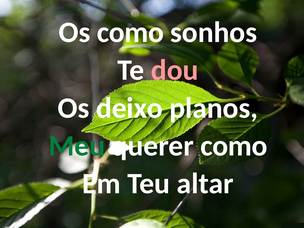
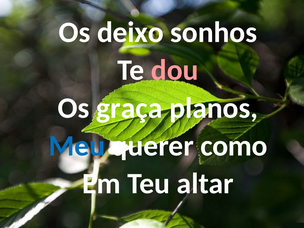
Os como: como -> deixo (130, 32)
deixo: deixo -> graça (129, 108)
Meu colour: green -> blue (77, 146)
